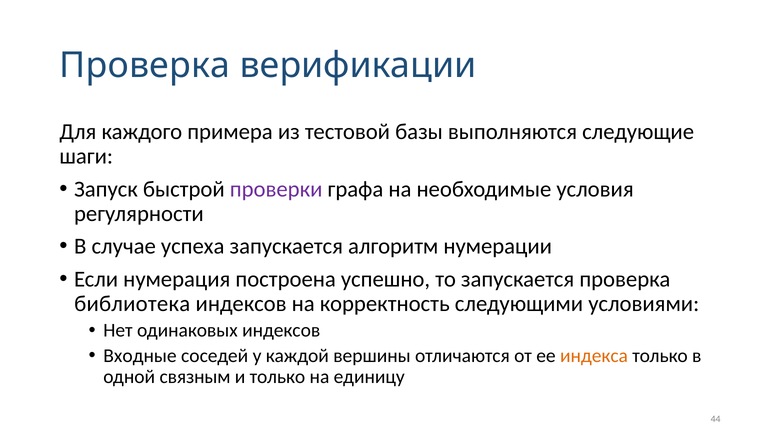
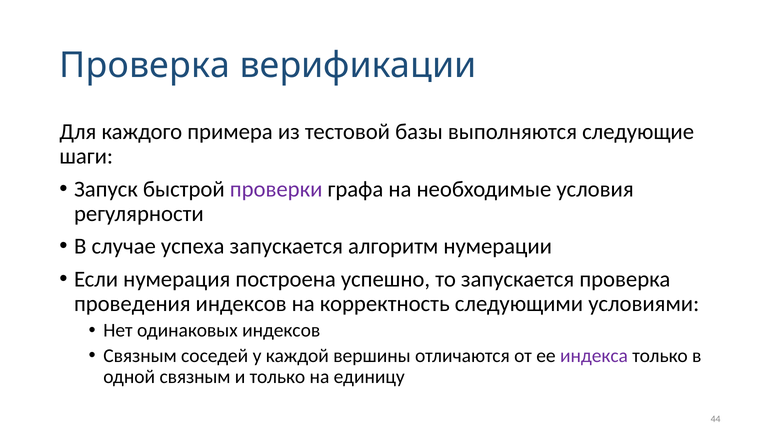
библиотека: библиотека -> проведения (132, 303)
Входные: Входные -> Связным (140, 355)
индекса colour: orange -> purple (594, 355)
